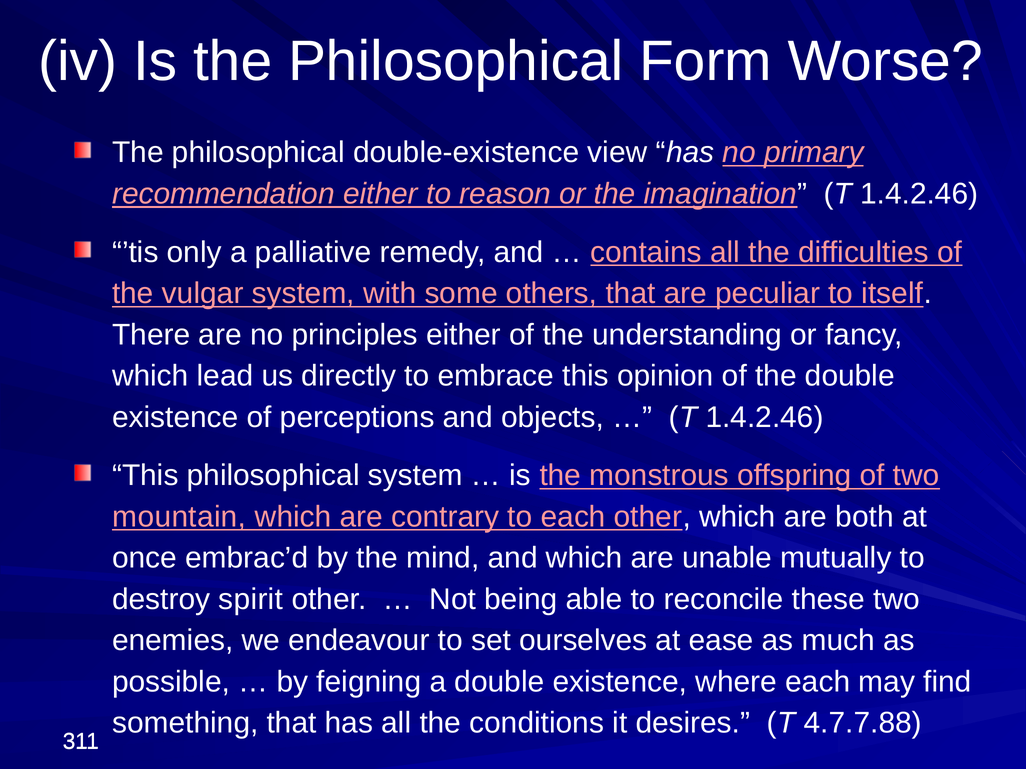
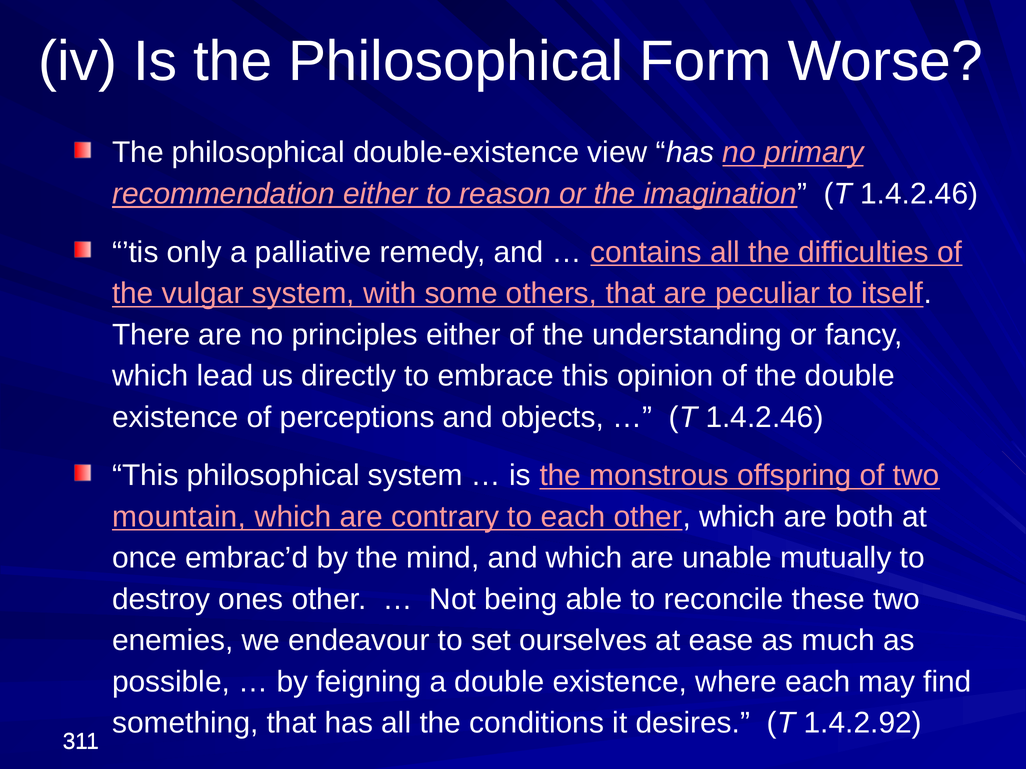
spirit: spirit -> ones (251, 600)
4.7.7.88: 4.7.7.88 -> 1.4.2.92 (863, 724)
